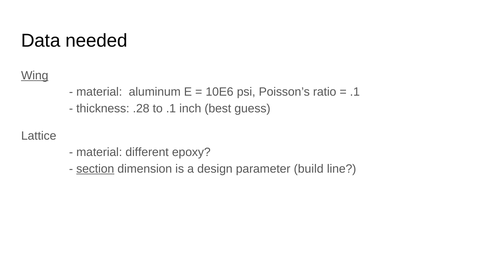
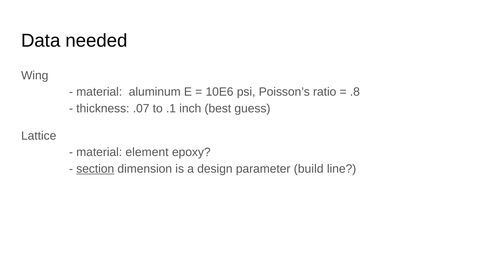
Wing underline: present -> none (35, 75)
.1: .1 -> .8 (355, 92)
.28: .28 -> .07 (141, 108)
different: different -> element (147, 152)
